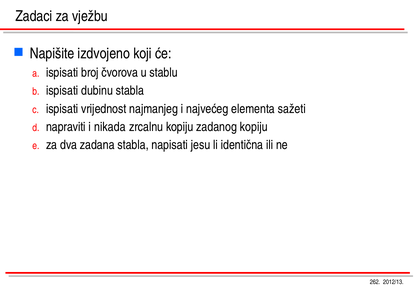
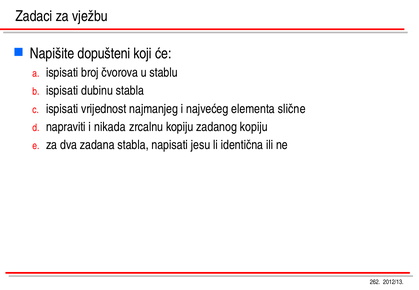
izdvojeno: izdvojeno -> dopušteni (104, 54)
sažeti: sažeti -> slične (292, 109)
